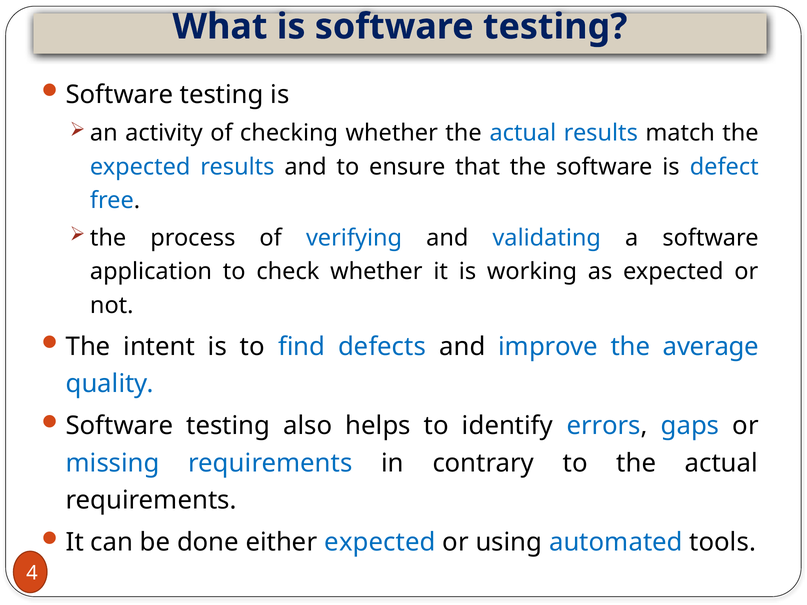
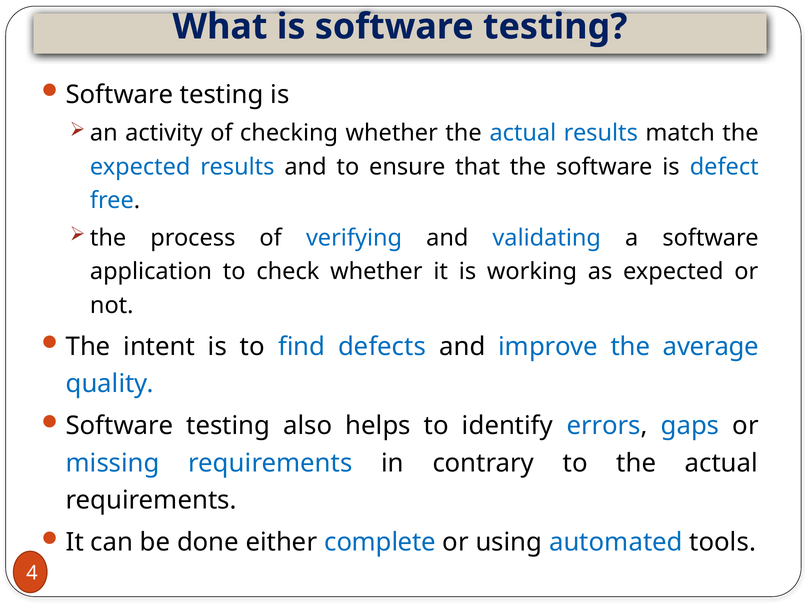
either expected: expected -> complete (380, 543)
